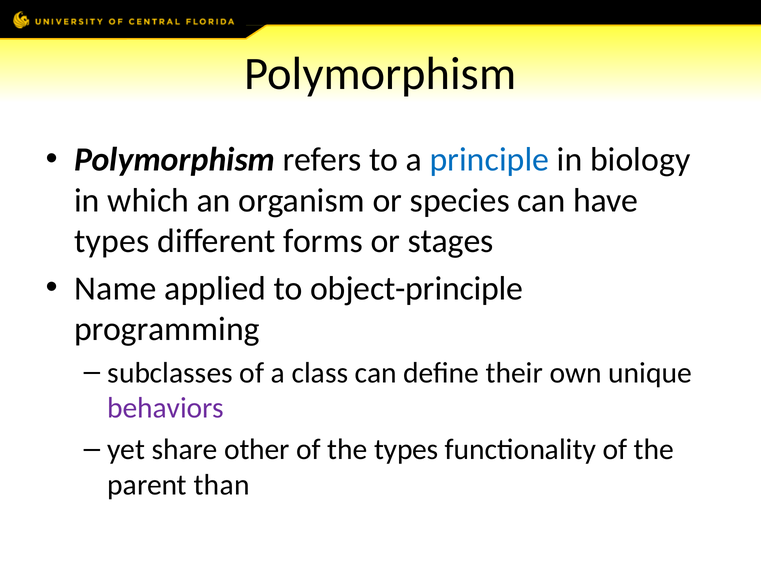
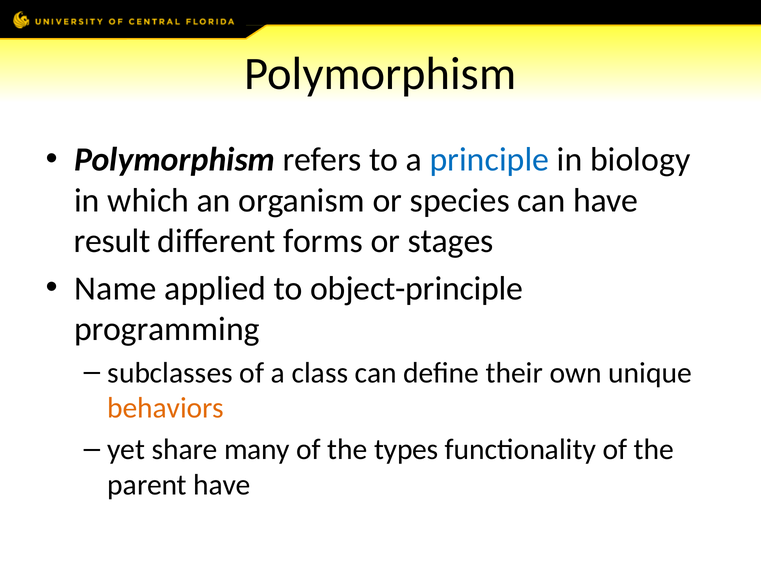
types: types -> result (112, 241)
behaviors colour: purple -> orange (166, 408)
other: other -> many (257, 449)
parent than: than -> have (222, 485)
